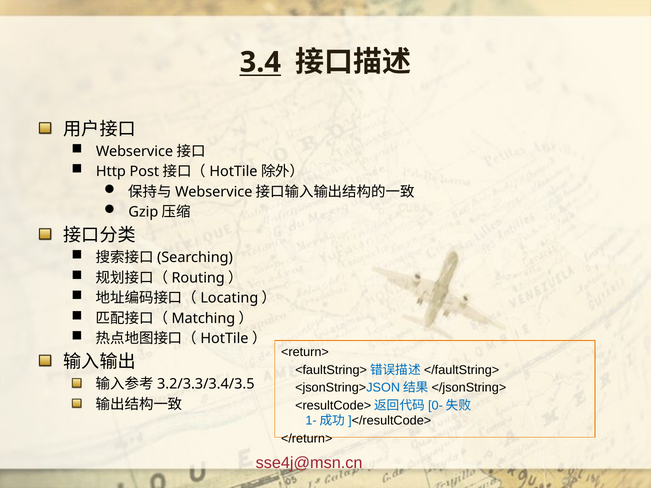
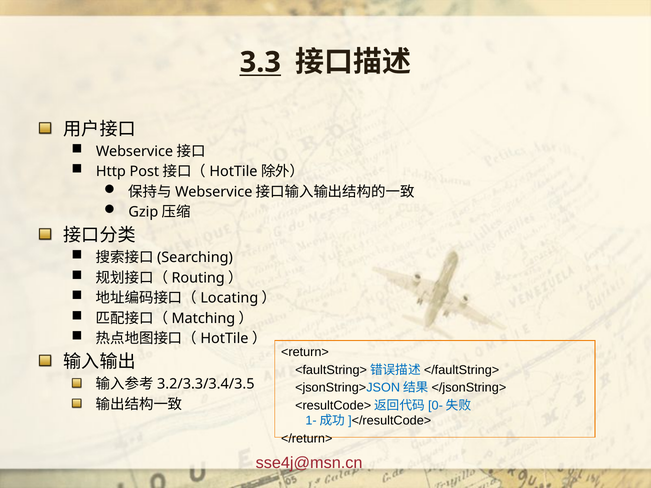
3.4: 3.4 -> 3.3 (260, 62)
